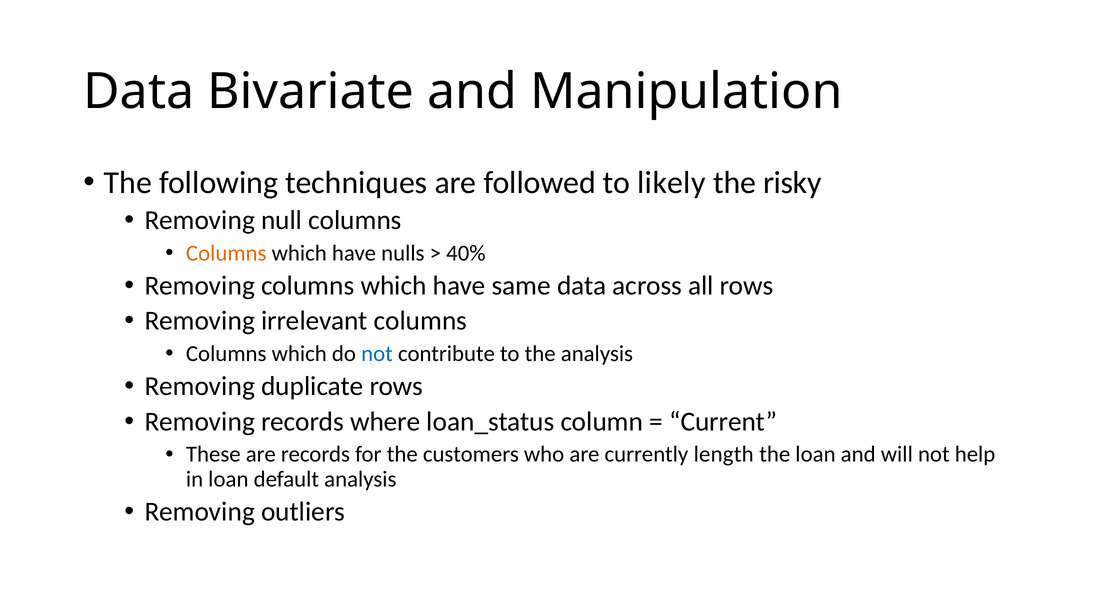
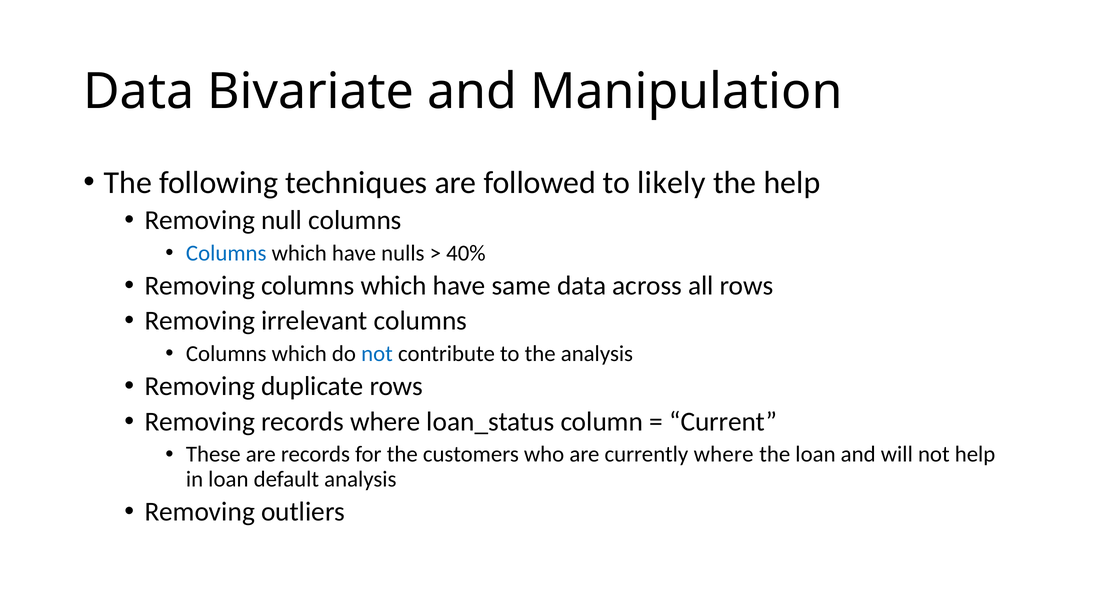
the risky: risky -> help (792, 183)
Columns colour: orange -> blue (226, 253)
currently length: length -> where (724, 455)
